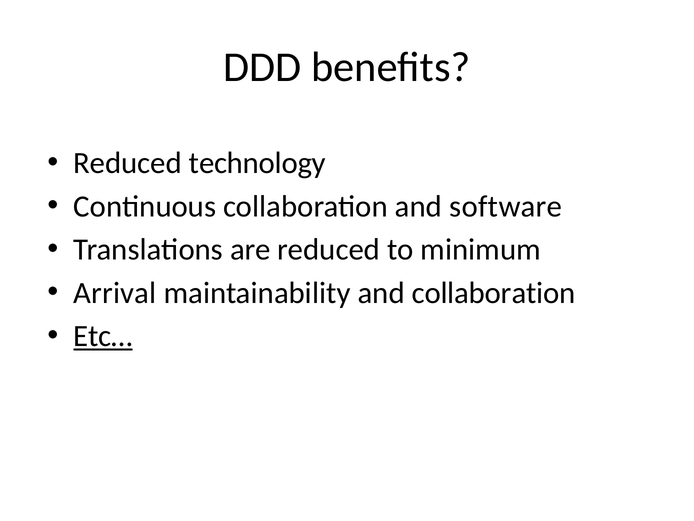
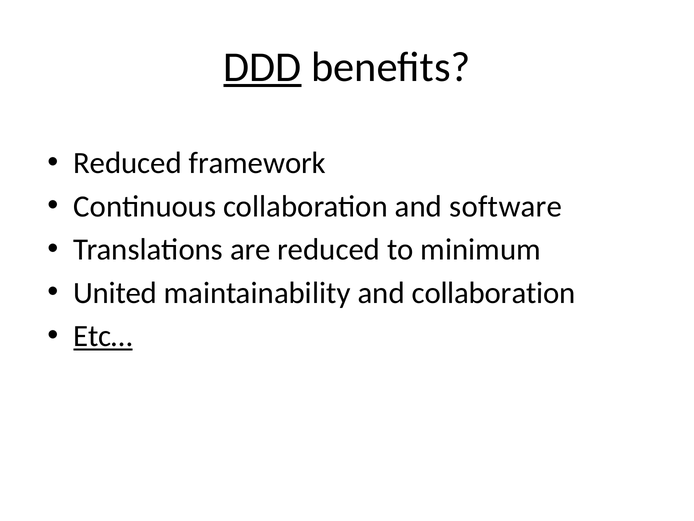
DDD underline: none -> present (262, 67)
technology: technology -> framework (257, 163)
Arrival: Arrival -> United (115, 293)
